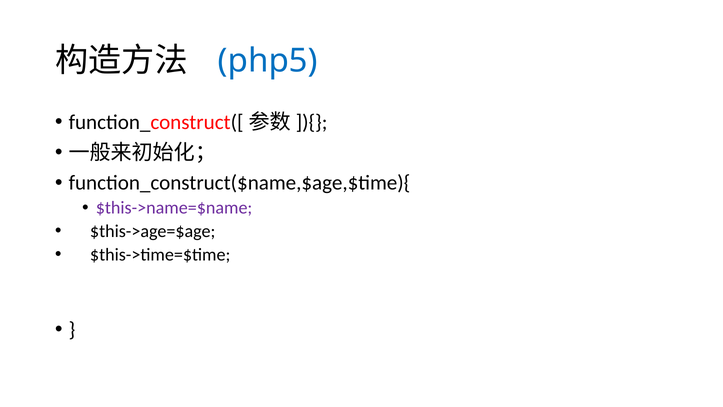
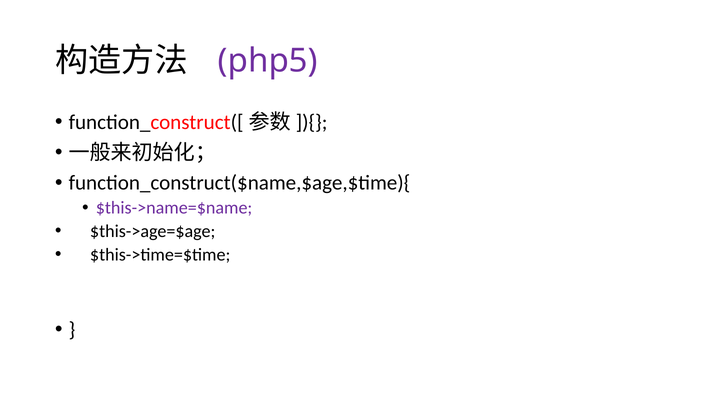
php5 colour: blue -> purple (268, 61)
